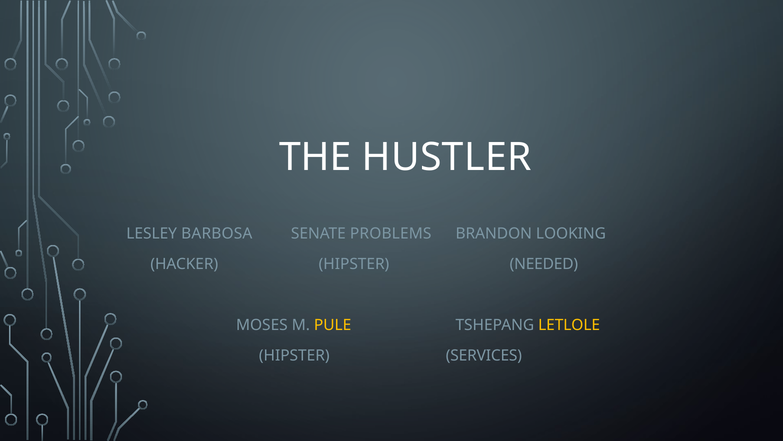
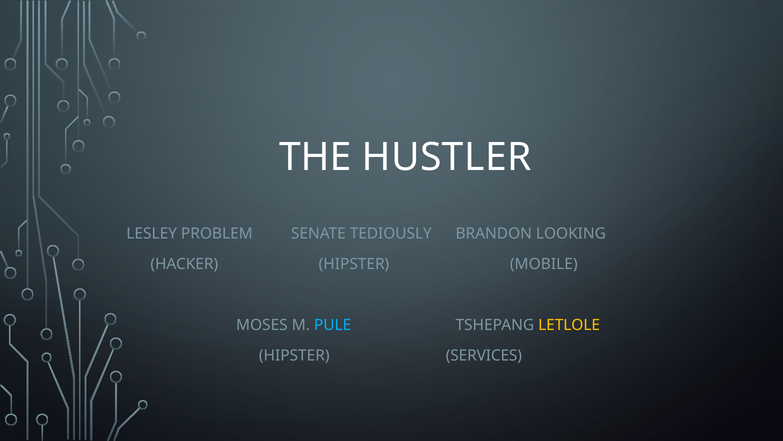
BARBOSA: BARBOSA -> PROBLEM (217, 234)
PROBLEMS: PROBLEMS -> TEDIOUSLY (391, 234)
NEEDED: NEEDED -> MOBILE (544, 264)
PULE colour: yellow -> light blue (333, 325)
